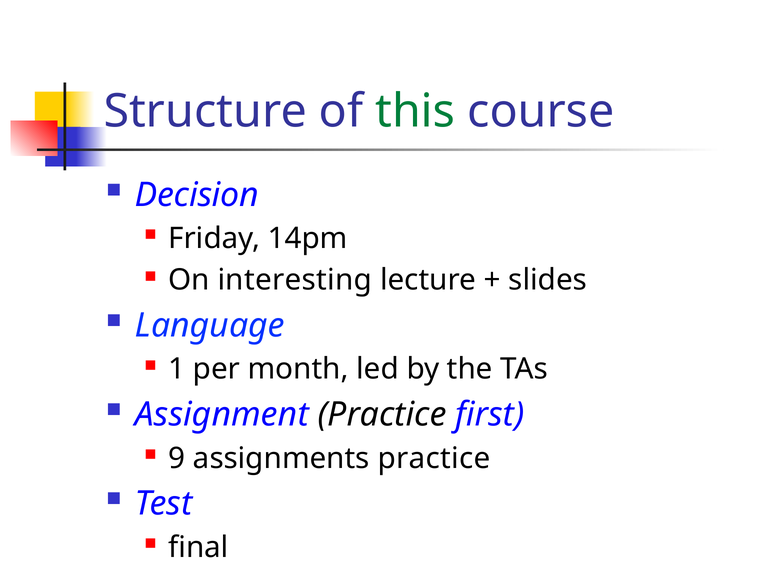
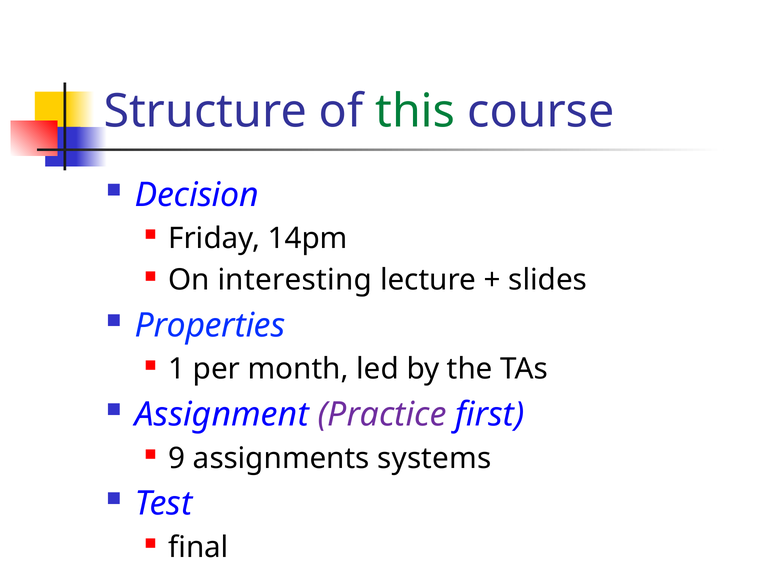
Language: Language -> Properties (210, 326)
Practice colour: black -> purple (382, 415)
assignments practice: practice -> systems (434, 458)
